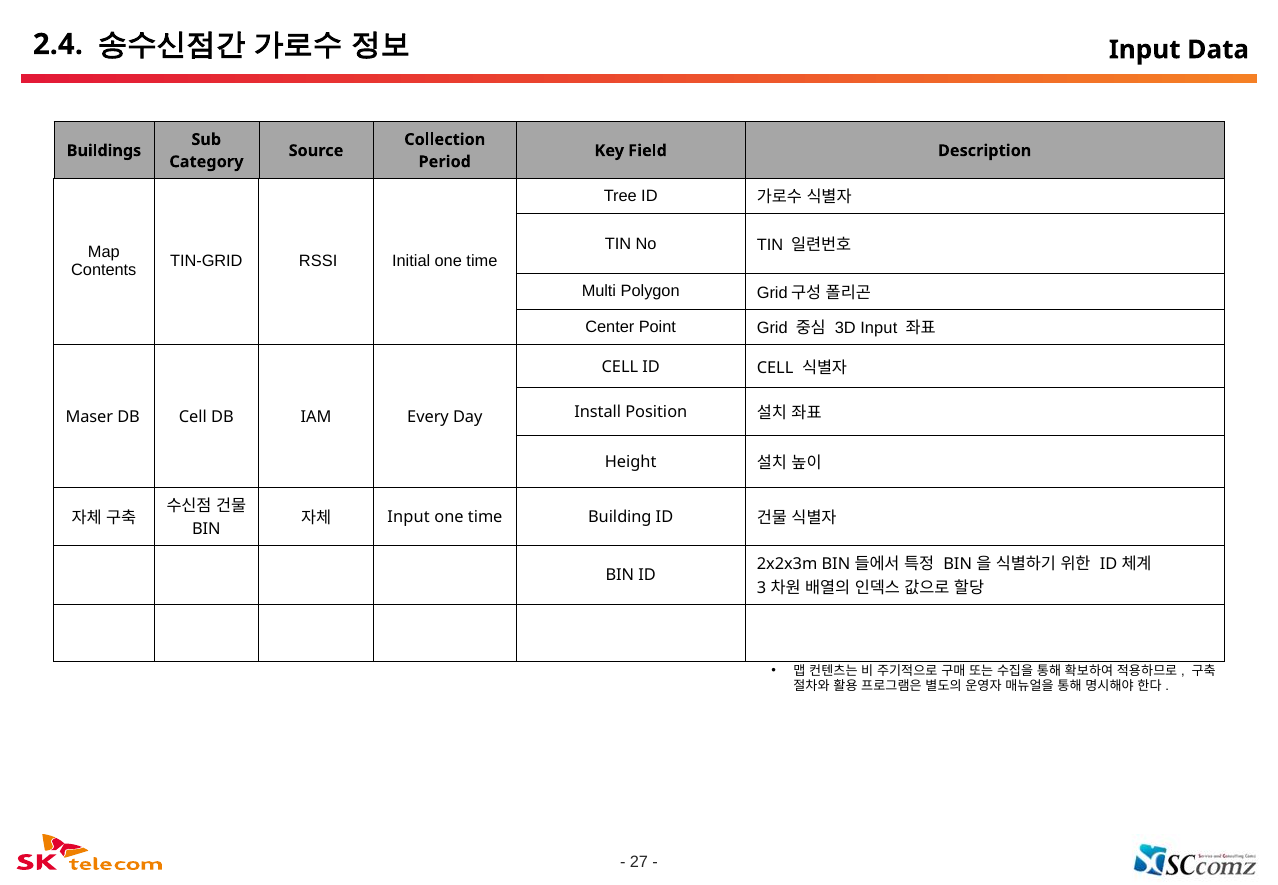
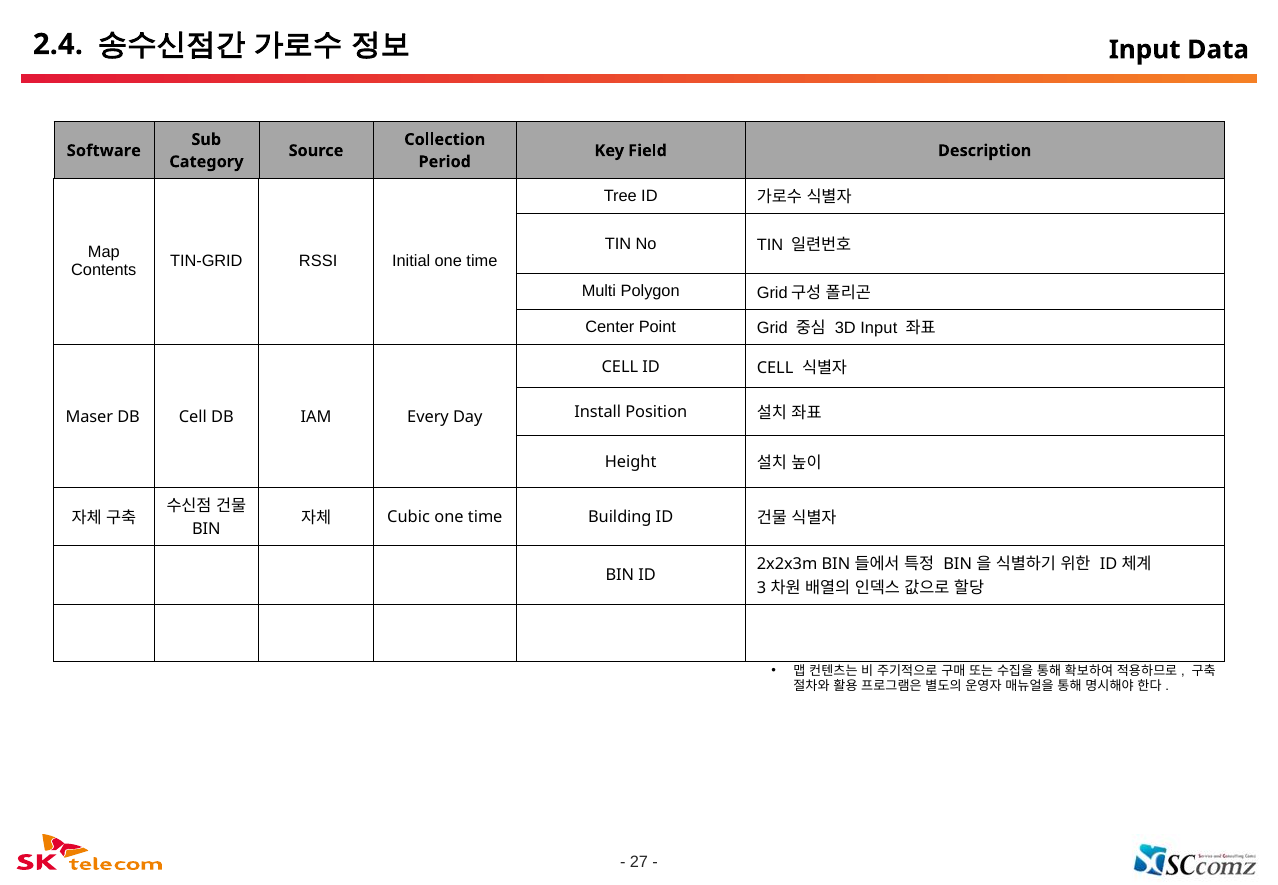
Buildings: Buildings -> Software (104, 151)
Input: Input -> Cubic (409, 517)
